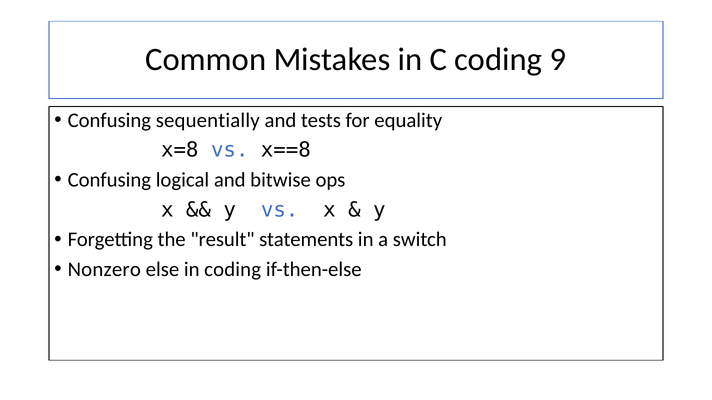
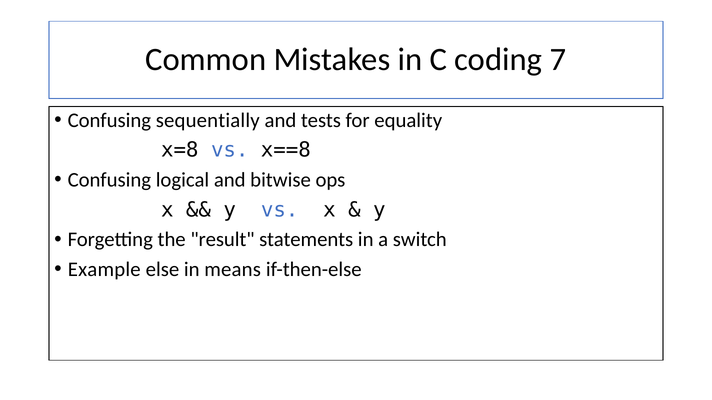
9: 9 -> 7 (558, 60)
Nonzero: Nonzero -> Example (104, 270)
in coding: coding -> means (233, 270)
